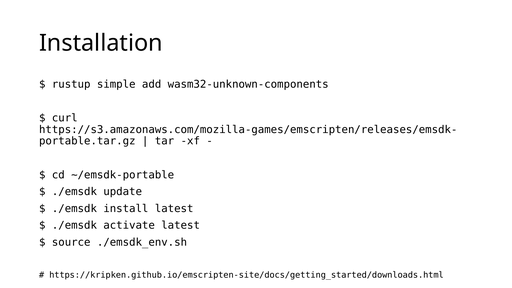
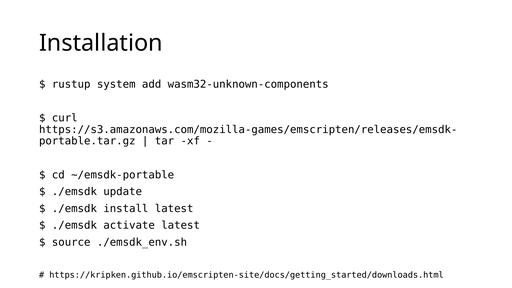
simple: simple -> system (116, 84)
